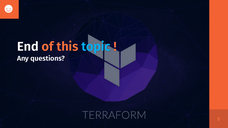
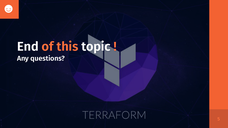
topic colour: light blue -> white (96, 47)
